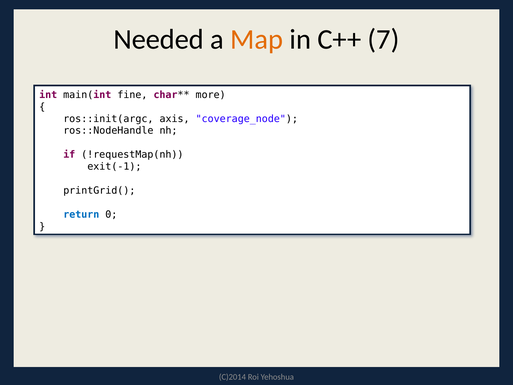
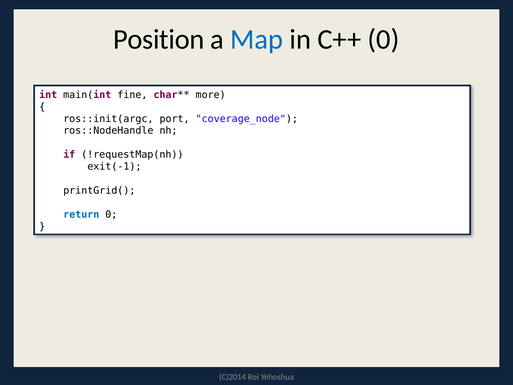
Needed: Needed -> Position (159, 39)
Map colour: orange -> blue (257, 39)
C++ 7: 7 -> 0 (383, 39)
axis: axis -> port (175, 119)
